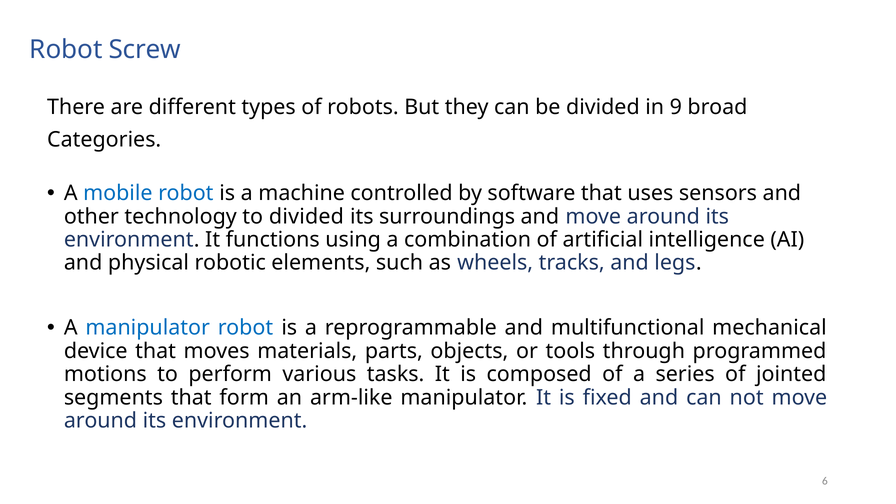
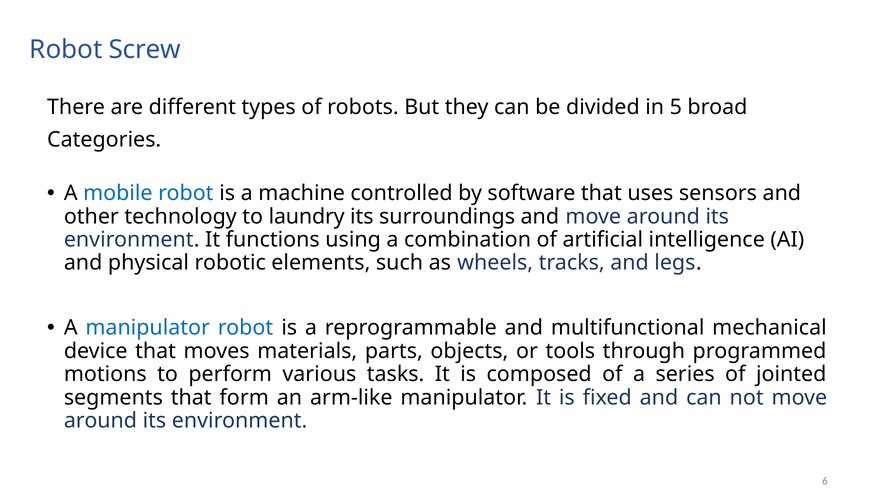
9: 9 -> 5 (676, 107)
to divided: divided -> laundry (307, 217)
